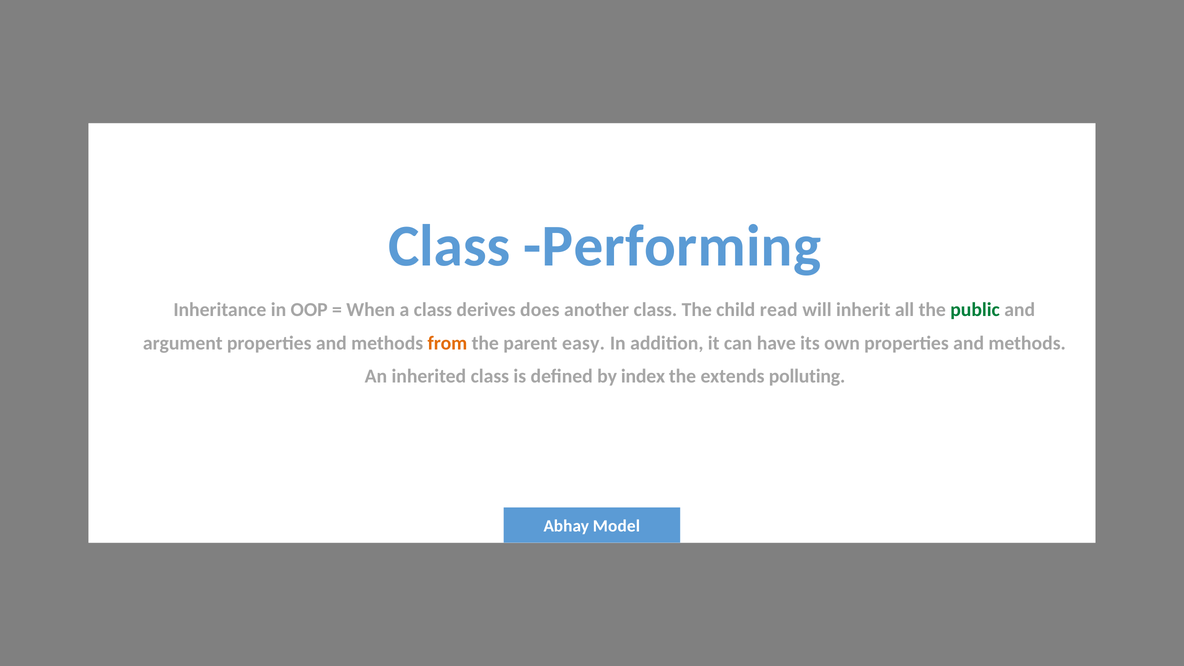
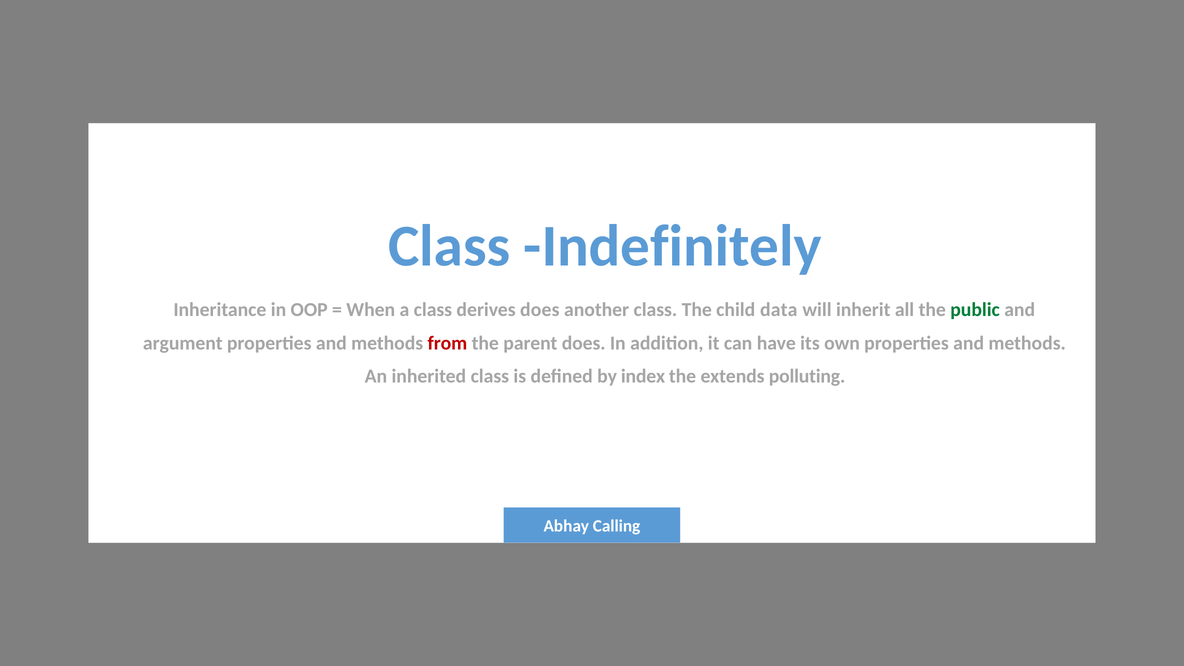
Performing: Performing -> Indefinitely (673, 246)
read: read -> data (779, 310)
from colour: orange -> red (447, 343)
parent easy: easy -> does (584, 343)
Model: Model -> Calling (617, 526)
